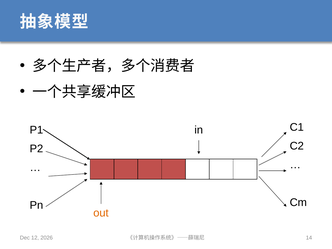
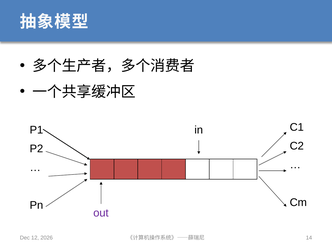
out colour: orange -> purple (101, 213)
